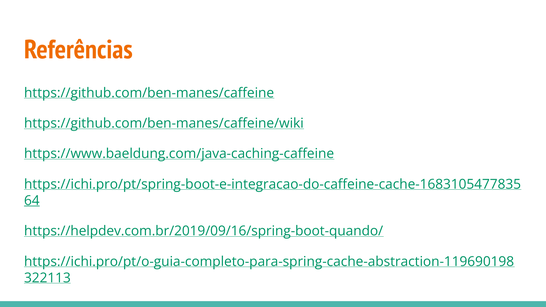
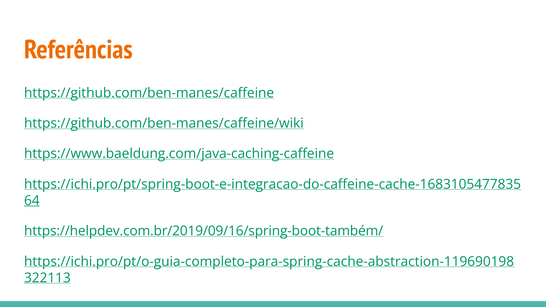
https://helpdev.com.br/2019/09/16/spring-boot-quando/: https://helpdev.com.br/2019/09/16/spring-boot-quando/ -> https://helpdev.com.br/2019/09/16/spring-boot-também/ (204, 231)
